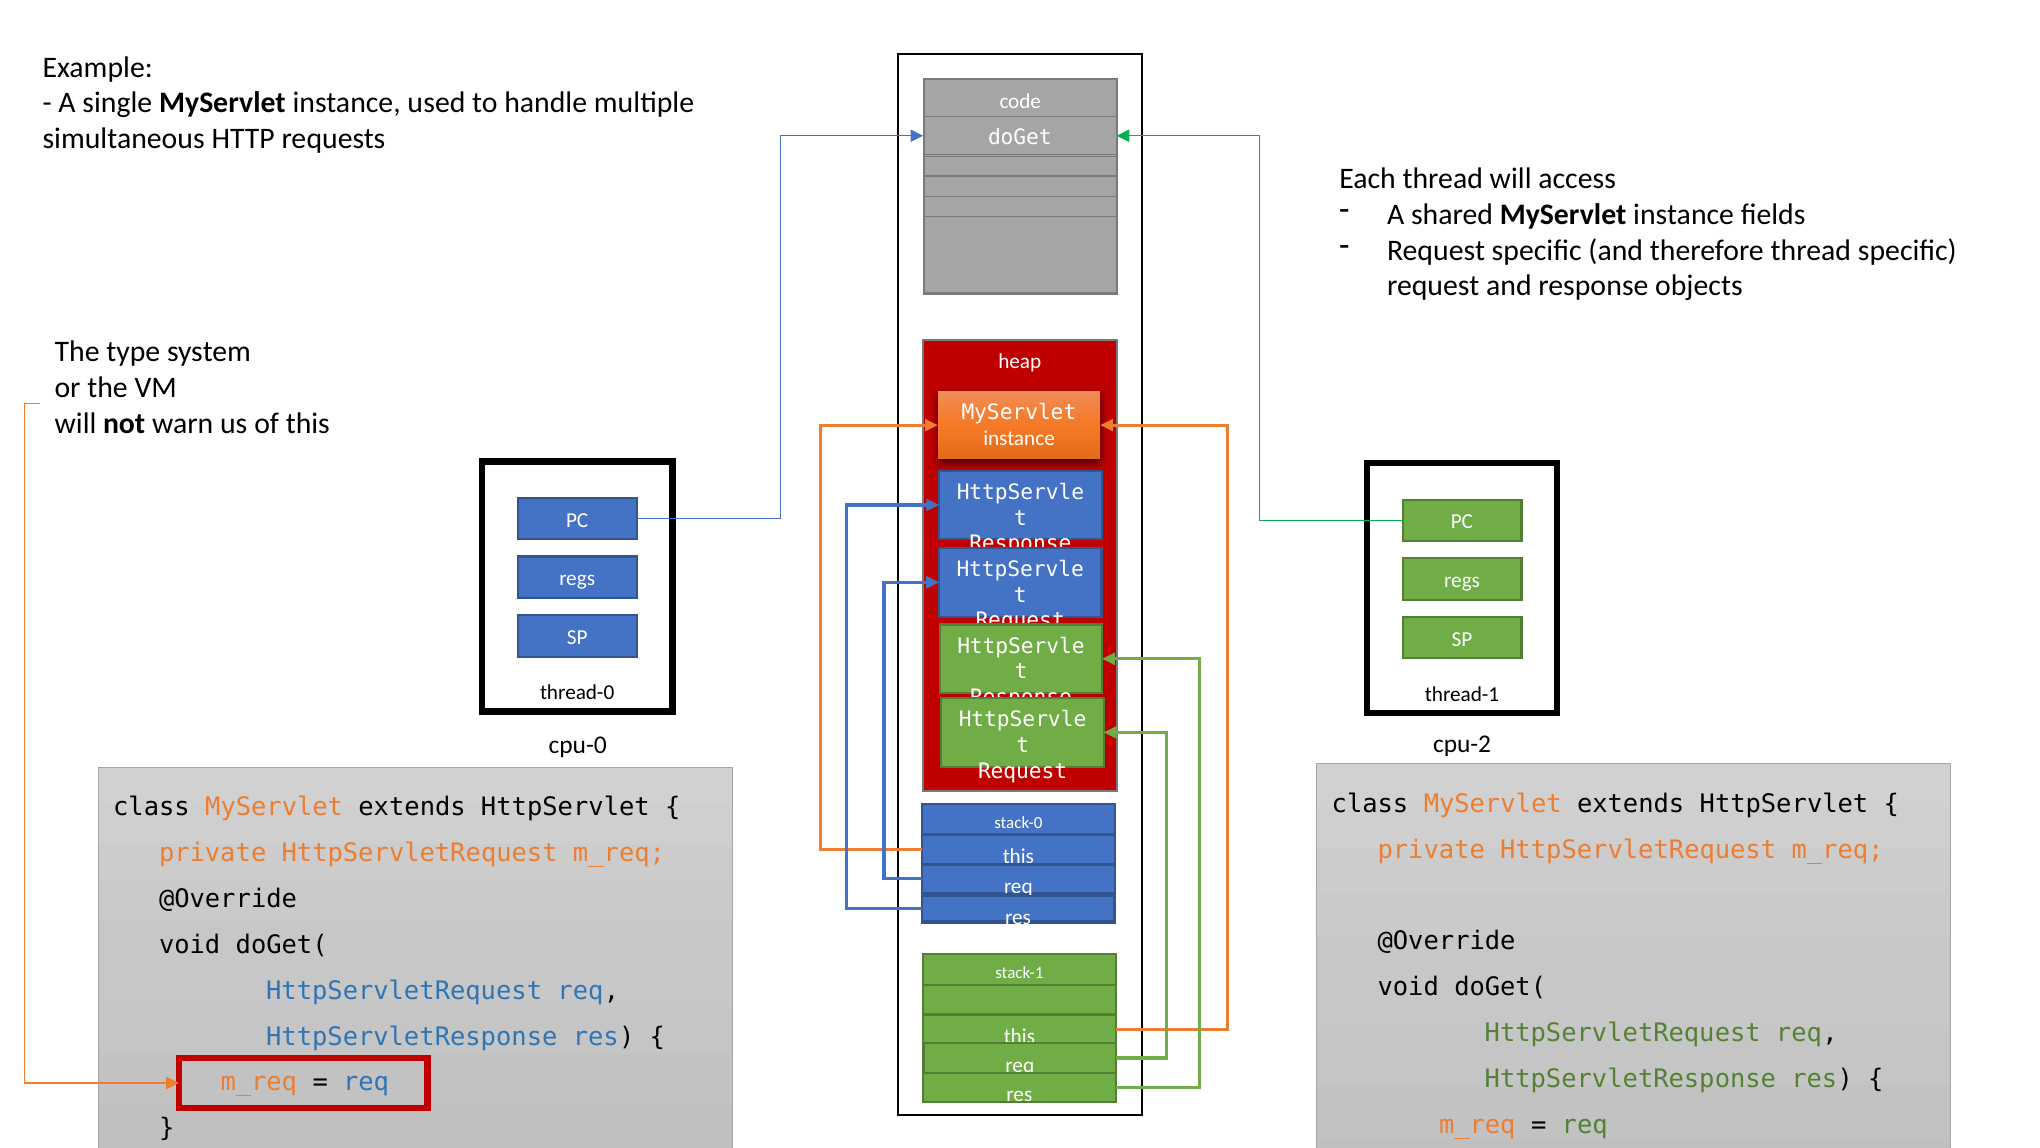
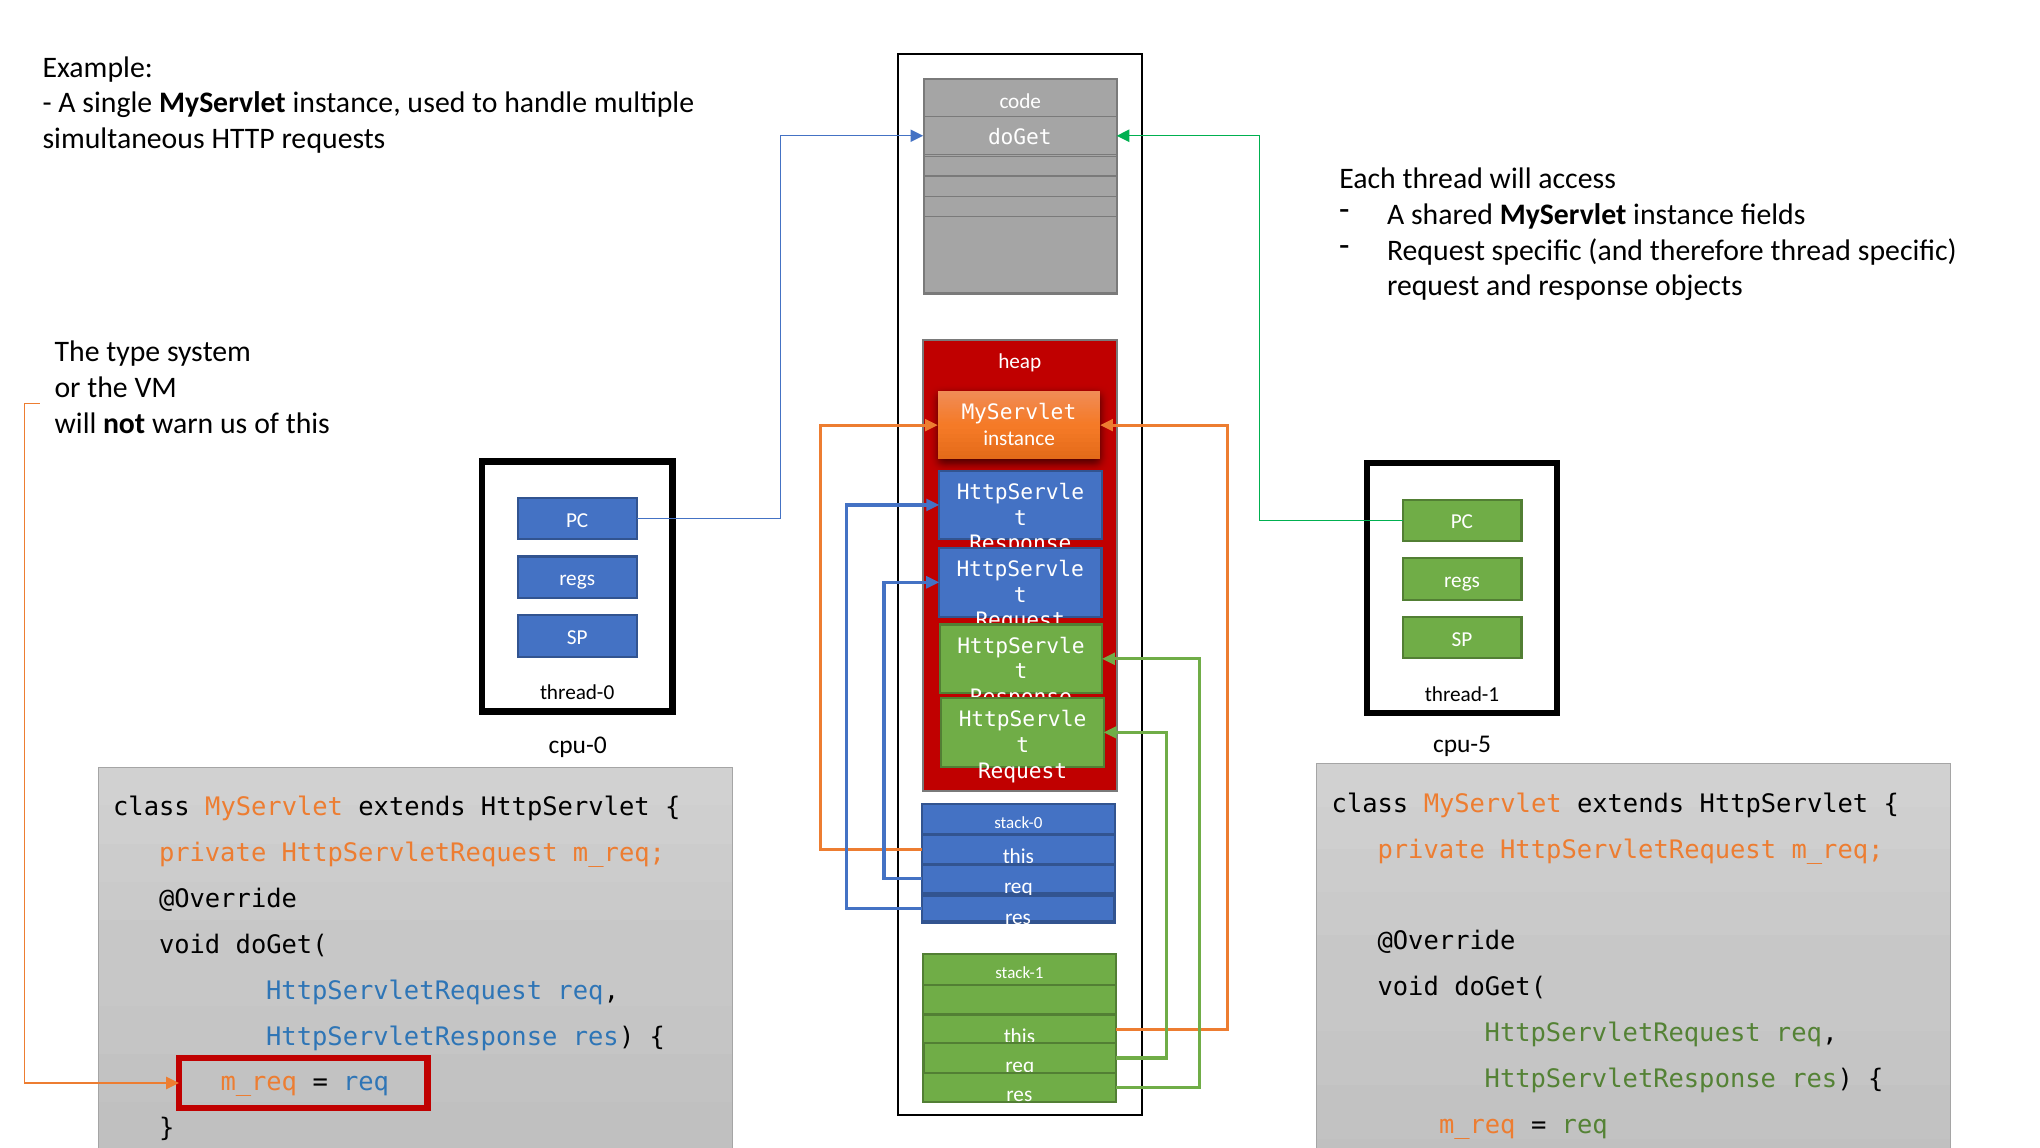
cpu-2: cpu-2 -> cpu-5 (1462, 744)
